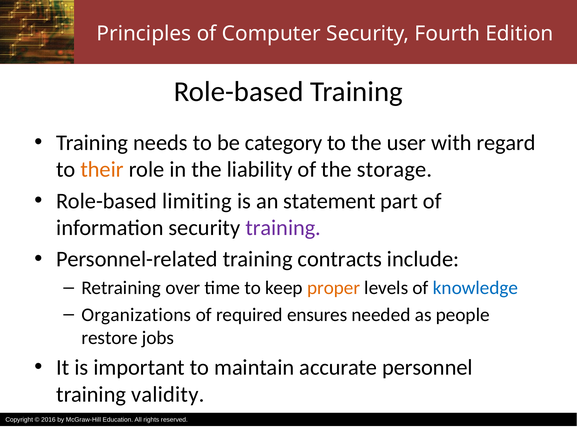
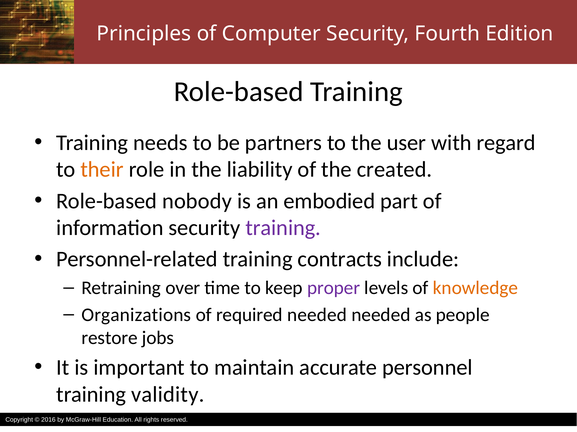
category: category -> partners (283, 143)
storage: storage -> created (395, 170)
limiting: limiting -> nobody (197, 201)
statement: statement -> embodied (329, 201)
proper colour: orange -> purple (334, 288)
knowledge colour: blue -> orange (475, 288)
required ensures: ensures -> needed (317, 315)
